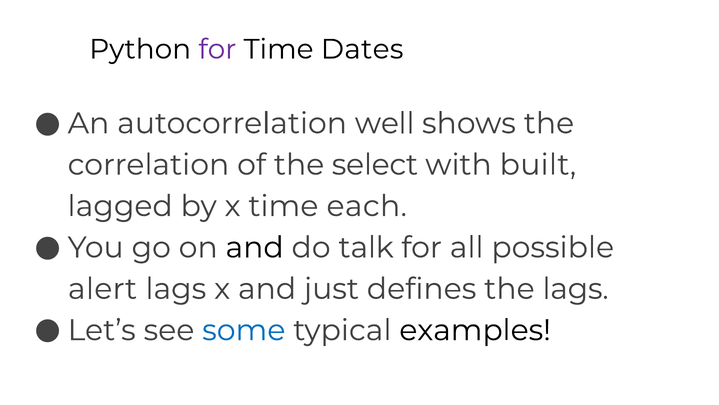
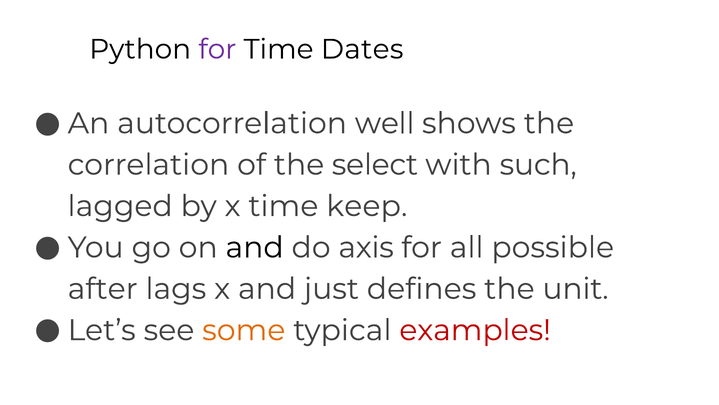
built: built -> such (538, 165)
each: each -> keep (367, 206)
talk: talk -> axis (366, 247)
alert: alert -> after (103, 289)
the lags: lags -> unit (576, 289)
some colour: blue -> orange (244, 330)
examples colour: black -> red (475, 330)
